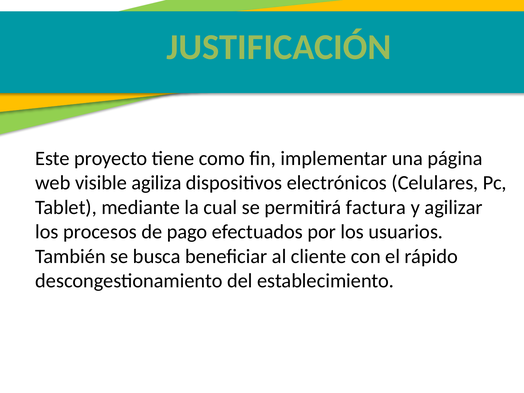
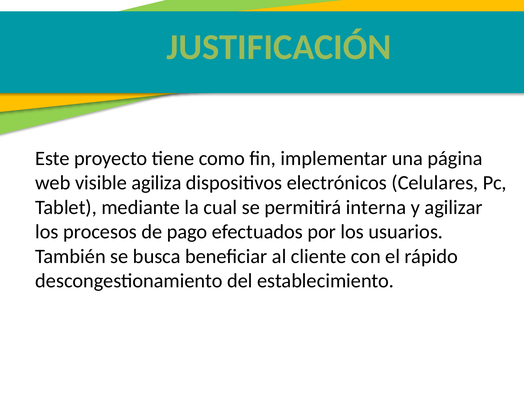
factura: factura -> interna (376, 207)
